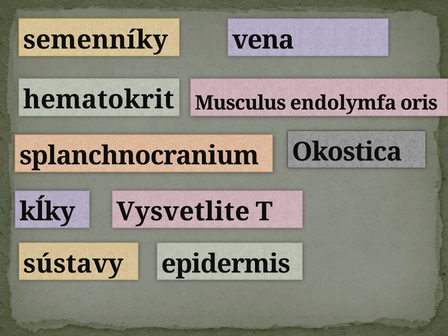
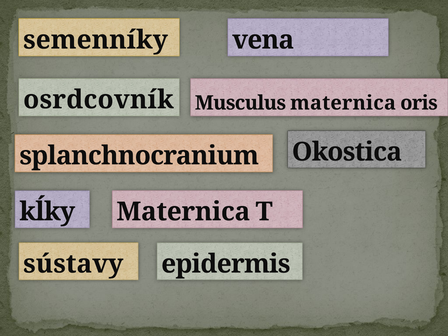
hematokrit: hematokrit -> osrdcovník (98, 100)
Musculus endolymfa: endolymfa -> maternica (343, 103)
kĺky Vysvetlite: Vysvetlite -> Maternica (183, 212)
